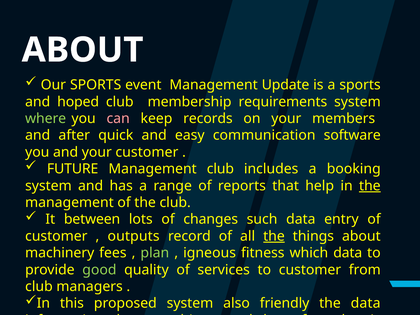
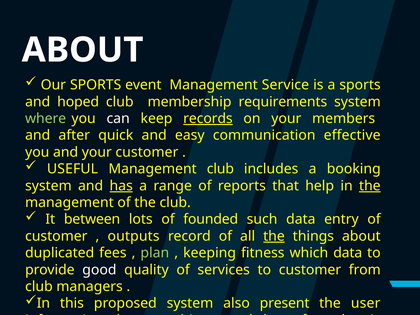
Update: Update -> Service (285, 85)
can colour: pink -> white (118, 119)
records underline: none -> present (208, 119)
software: software -> effective (352, 135)
FUTURE: FUTURE -> USEFUL (73, 169)
has underline: none -> present (121, 186)
changes: changes -> founded (211, 219)
machinery: machinery -> duplicated (60, 253)
igneous: igneous -> keeping (210, 253)
good colour: light green -> white (99, 270)
friendly: friendly -> present (285, 303)
the data: data -> user (366, 303)
